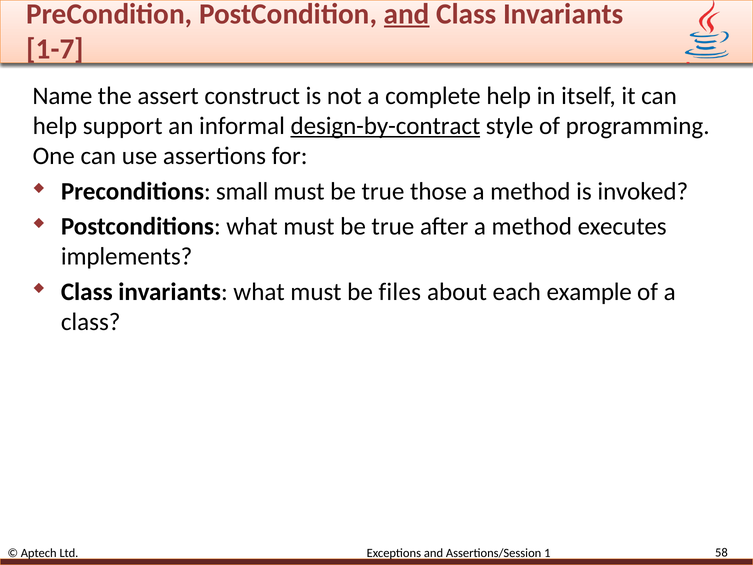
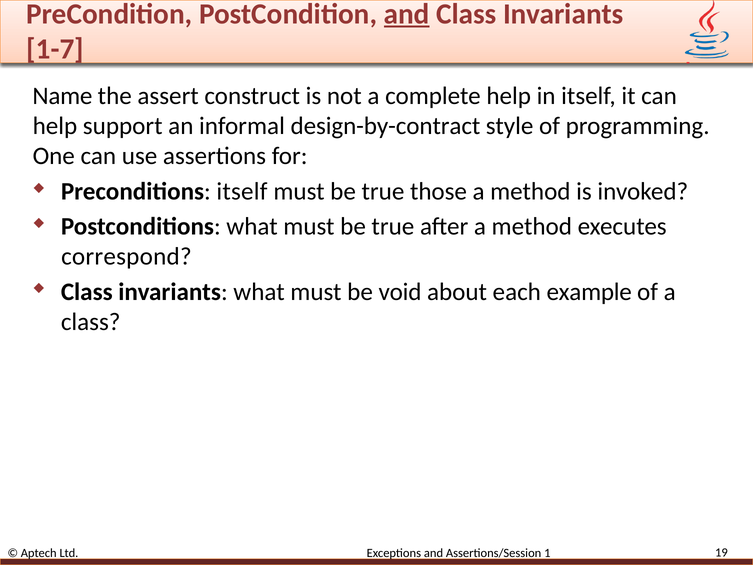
design-by-contract underline: present -> none (385, 126)
Preconditions small: small -> itself (242, 191)
implements: implements -> correspond (126, 257)
files: files -> void (400, 292)
58: 58 -> 19 (721, 552)
